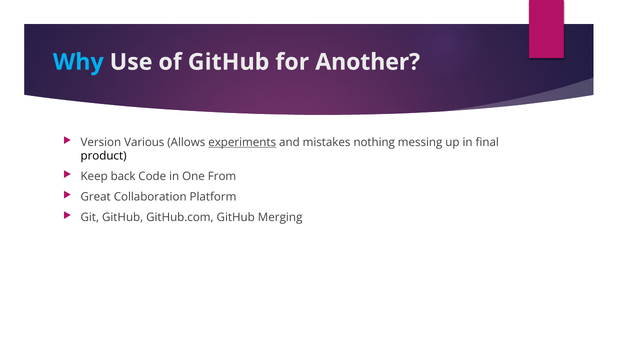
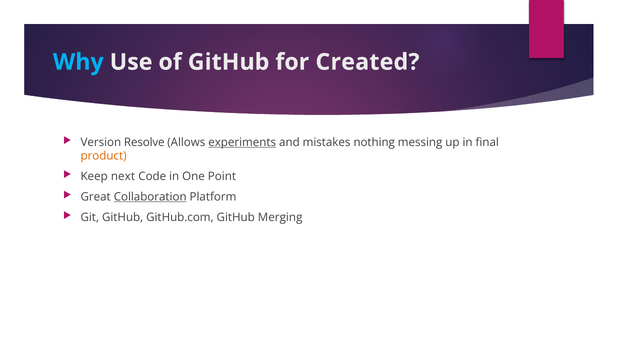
Another: Another -> Created (367, 62)
Various: Various -> Resolve (144, 142)
product colour: black -> orange (104, 156)
back: back -> next (123, 176)
From: From -> Point (222, 176)
Collaboration underline: none -> present (150, 197)
